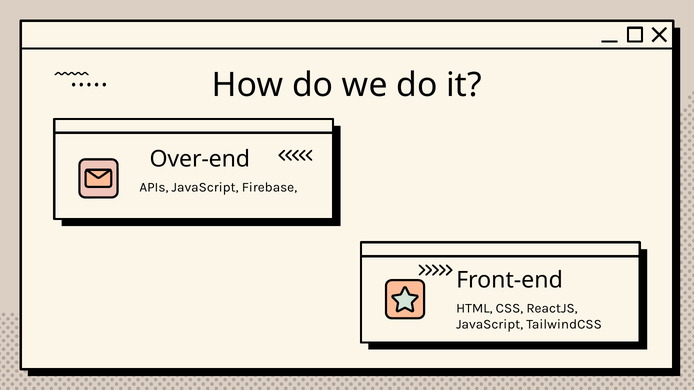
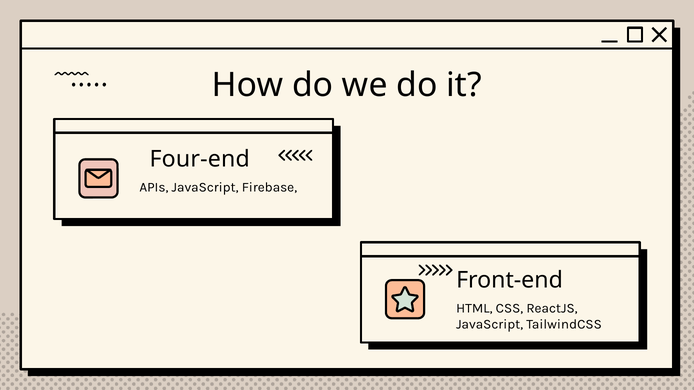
Over-end: Over-end -> Four-end (200, 159)
